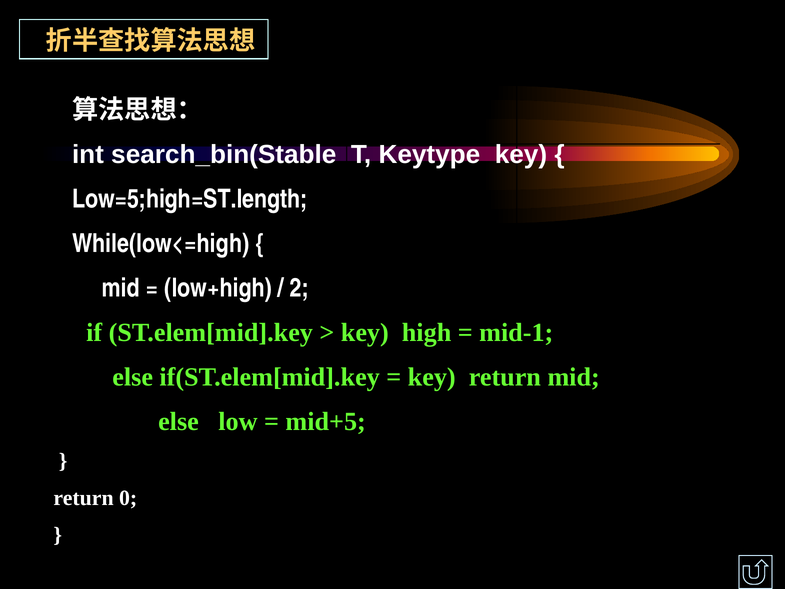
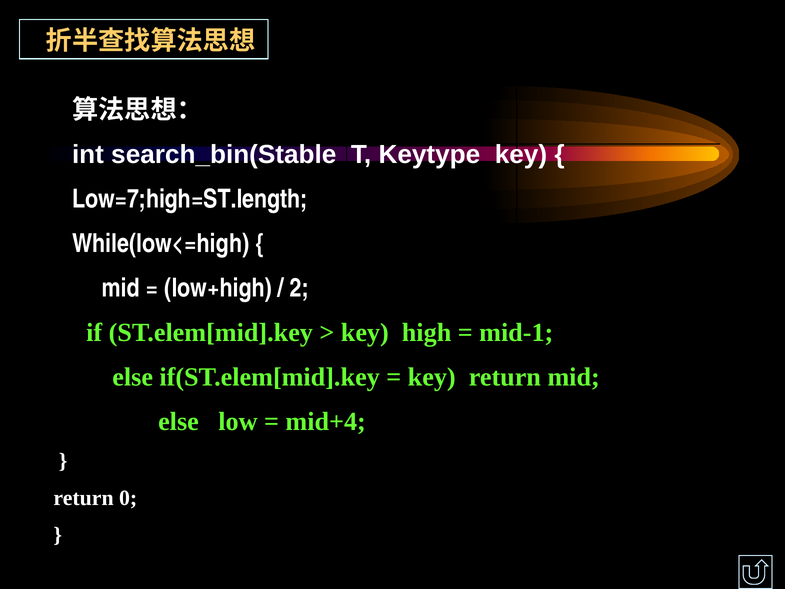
Low=5;high=ST.length: Low=5;high=ST.length -> Low=7;high=ST.length (190, 199)
mid+5: mid+5 -> mid+4 (326, 421)
